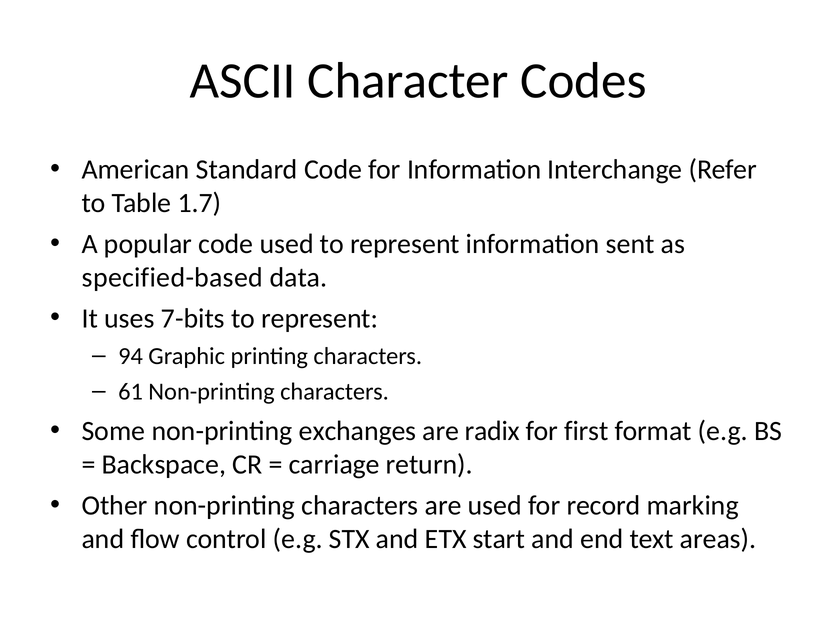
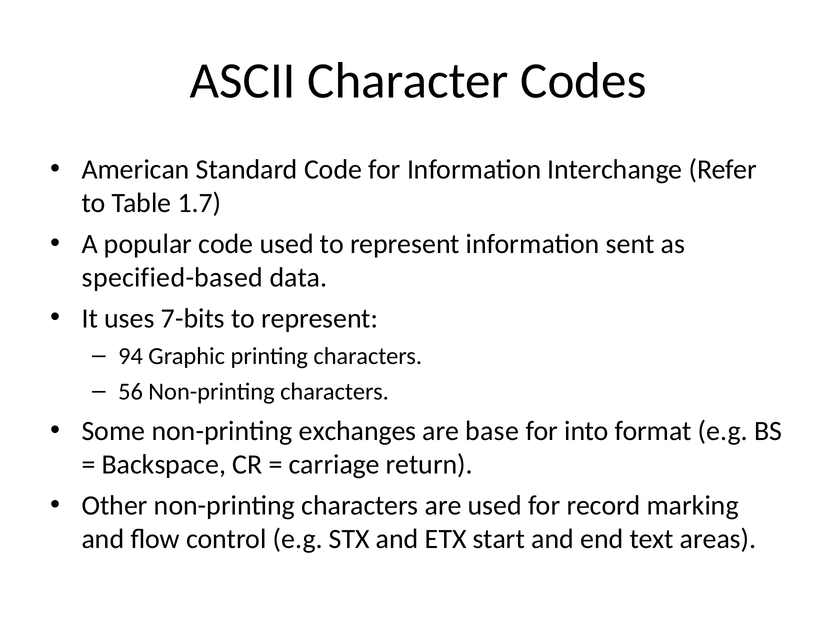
61: 61 -> 56 (131, 392)
radix: radix -> base (492, 431)
first: first -> into (587, 431)
